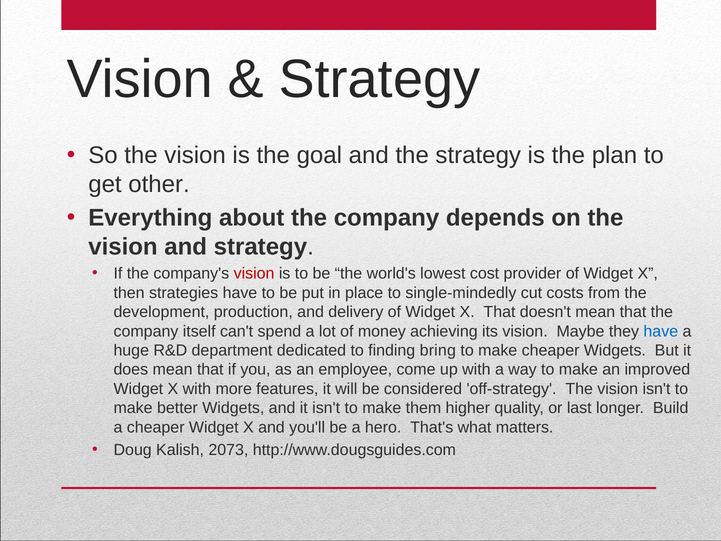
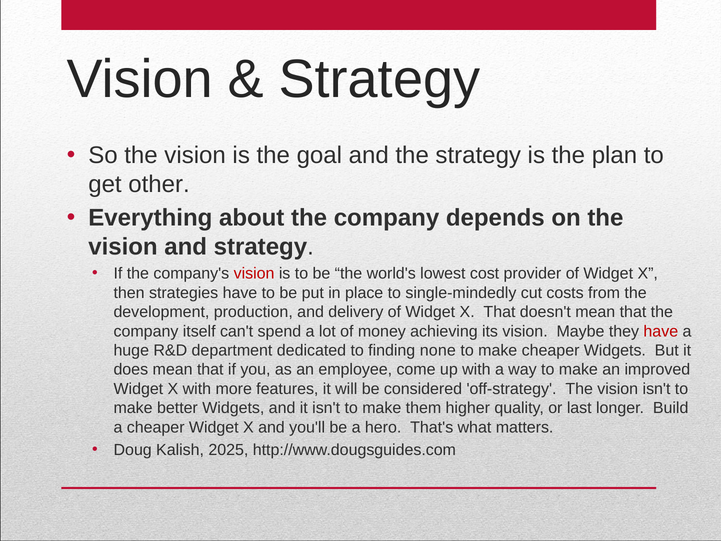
have colour: blue -> red (661, 331)
bring: bring -> none (438, 350)
2073: 2073 -> 2025 (228, 450)
